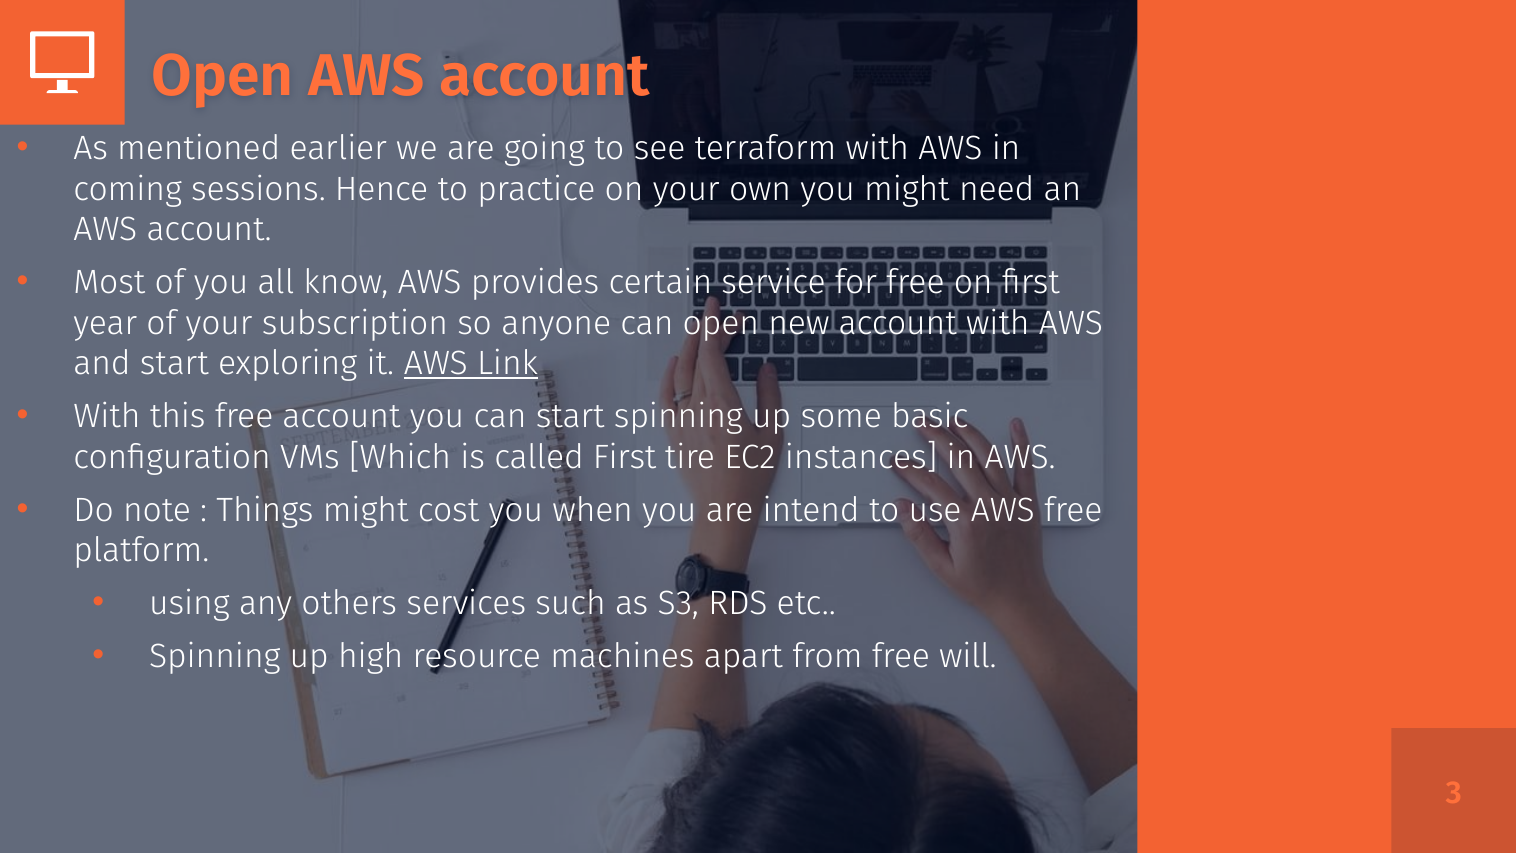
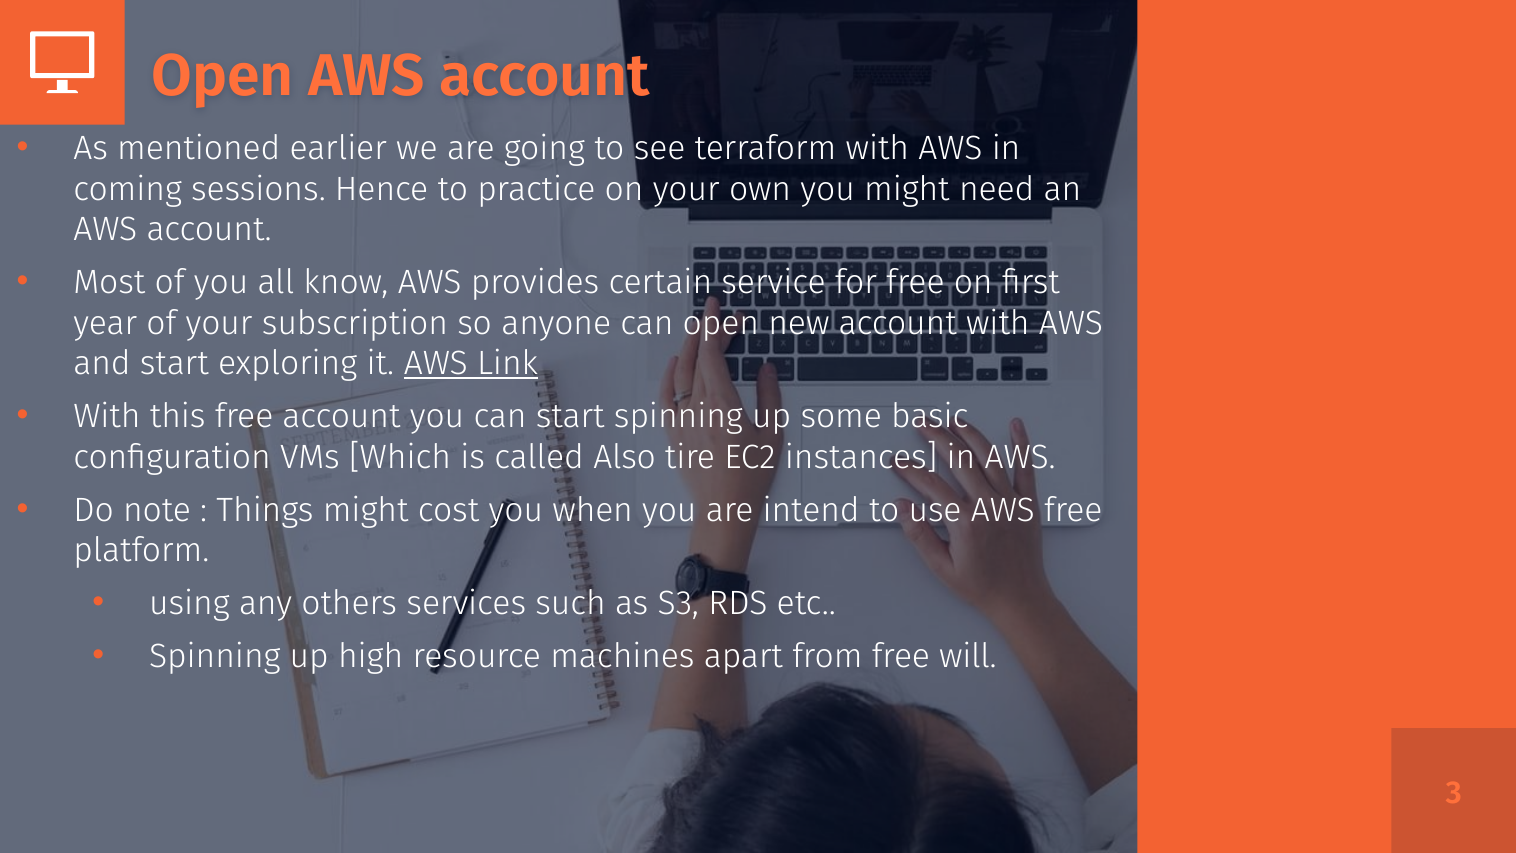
called First: First -> Also (625, 457)
